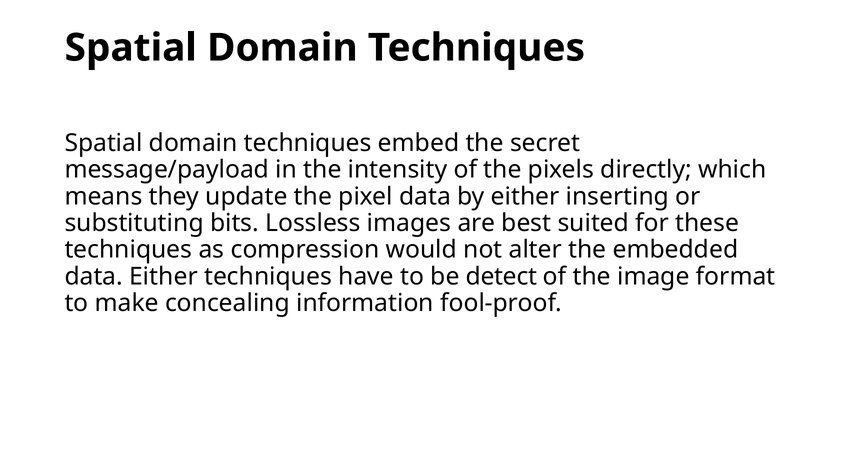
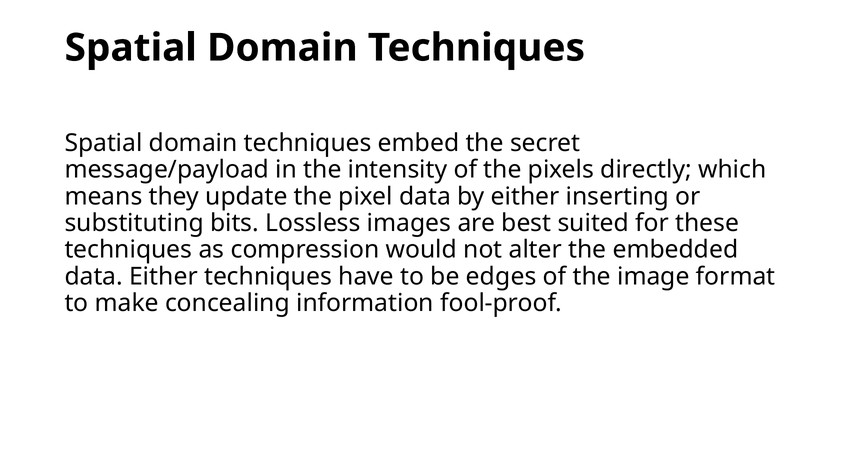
detect: detect -> edges (501, 277)
